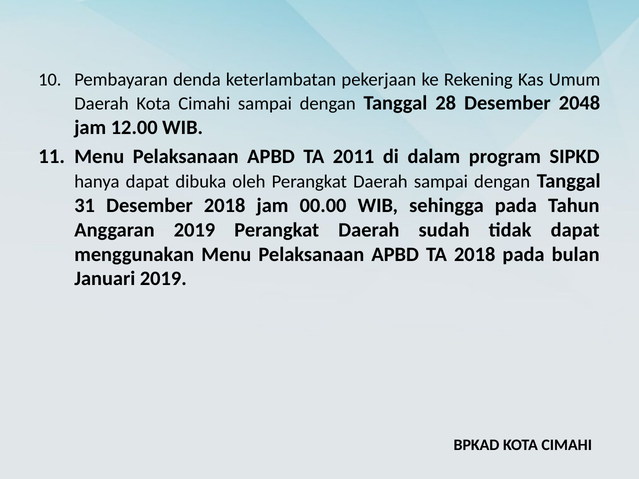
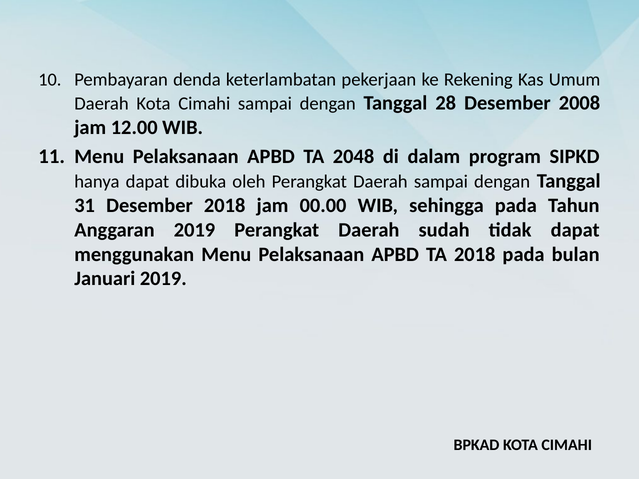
2048: 2048 -> 2008 (579, 103)
2011: 2011 -> 2048 (354, 157)
